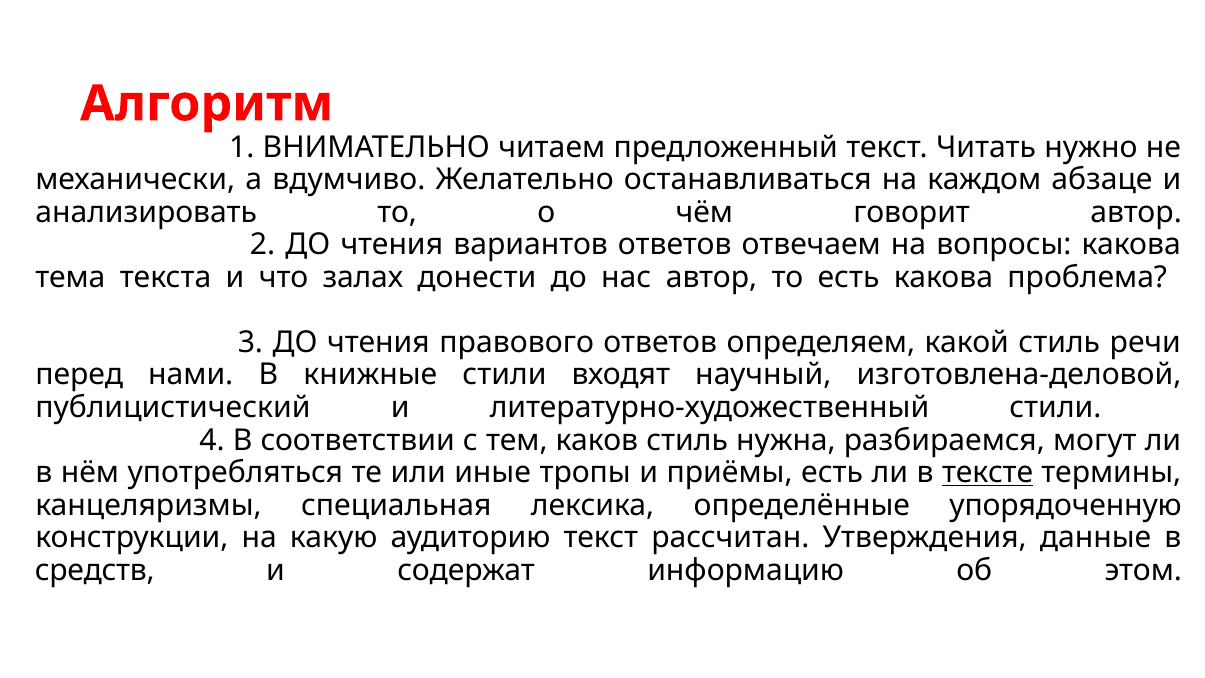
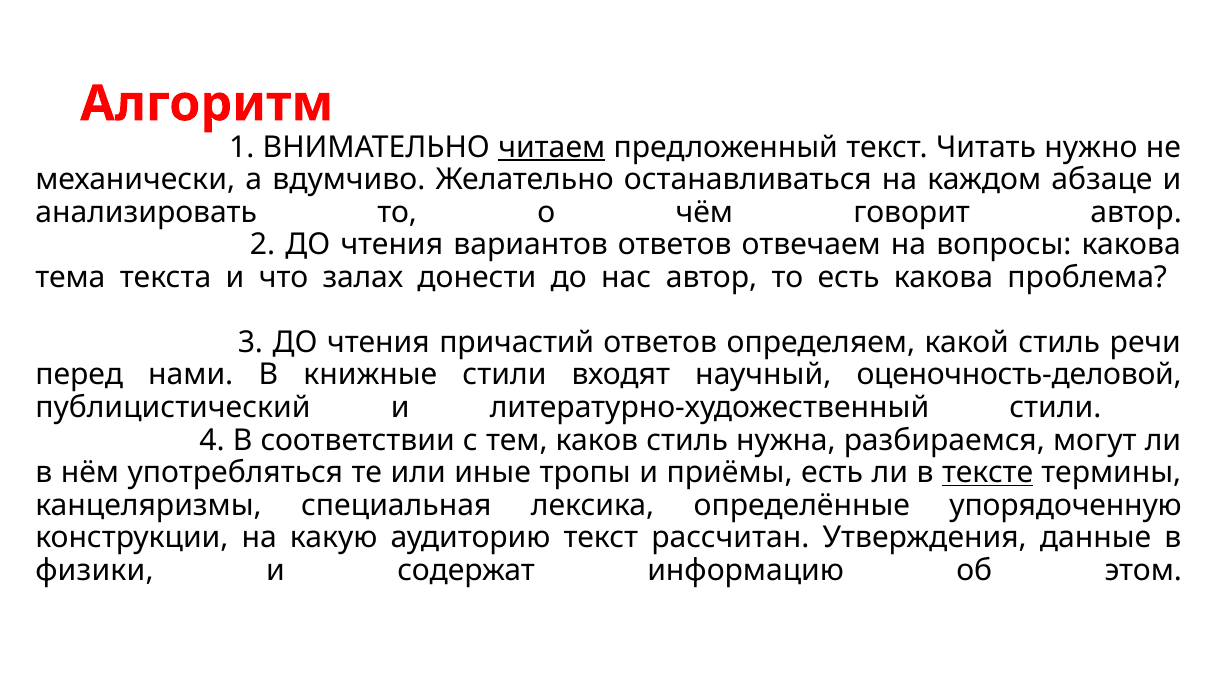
читаем underline: none -> present (552, 147)
правового: правового -> причастий (517, 342)
изготовлена-деловой: изготовлена-деловой -> оценочность-деловой (1019, 375)
средств: средств -> физики (94, 570)
